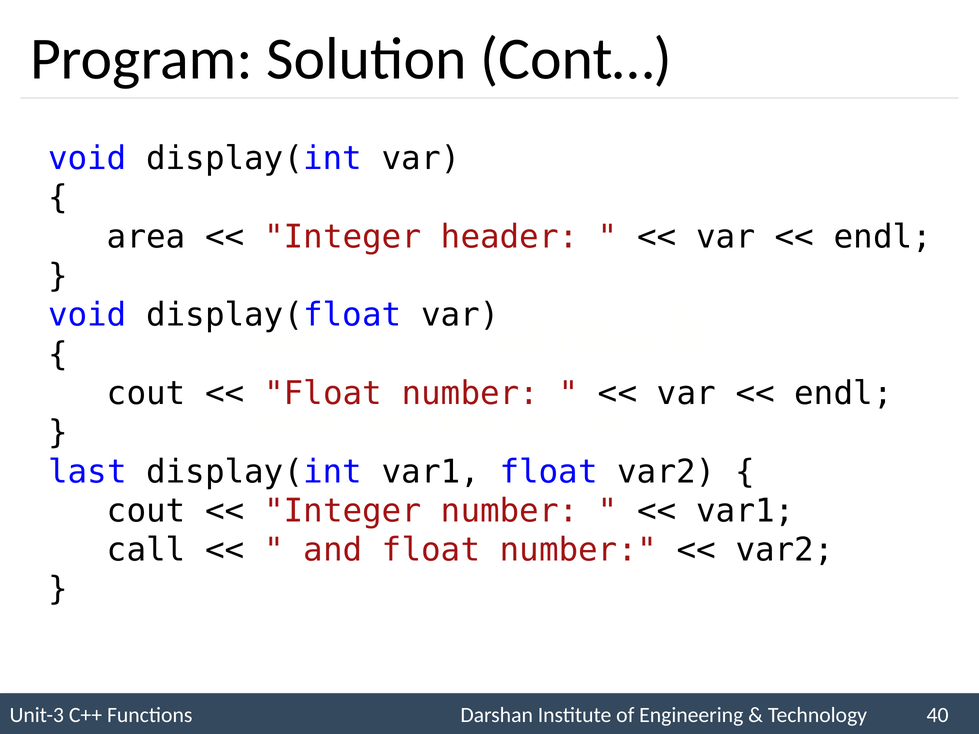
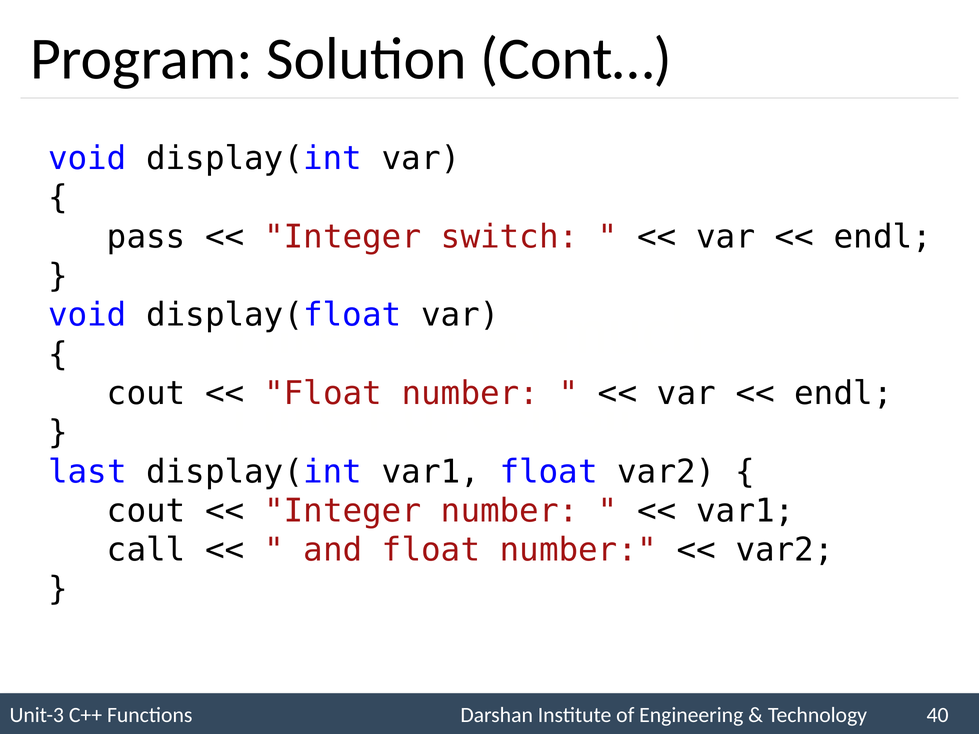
area: area -> pass (146, 237)
header: header -> switch (510, 237)
